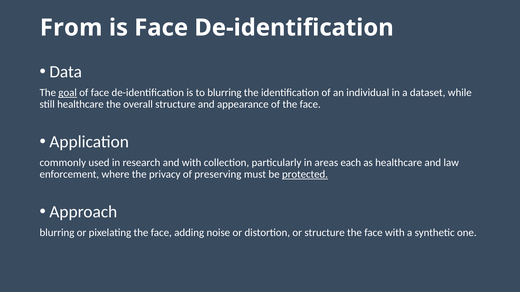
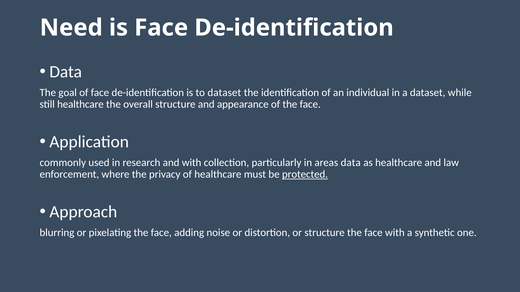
From: From -> Need (71, 28)
goal underline: present -> none (68, 93)
to blurring: blurring -> dataset (224, 93)
areas each: each -> data (351, 163)
of preserving: preserving -> healthcare (218, 175)
